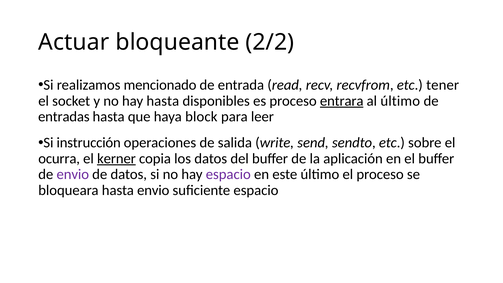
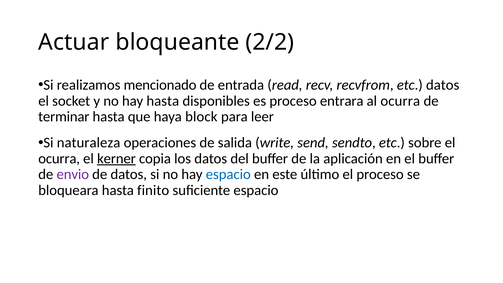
etc tener: tener -> datos (443, 85)
entrara underline: present -> none (342, 101)
al último: último -> ocurra (400, 101)
entradas: entradas -> terminar (64, 117)
instrucción: instrucción -> naturaleza (89, 143)
espacio colour: purple -> blue (228, 174)
hasta envio: envio -> finito (153, 190)
